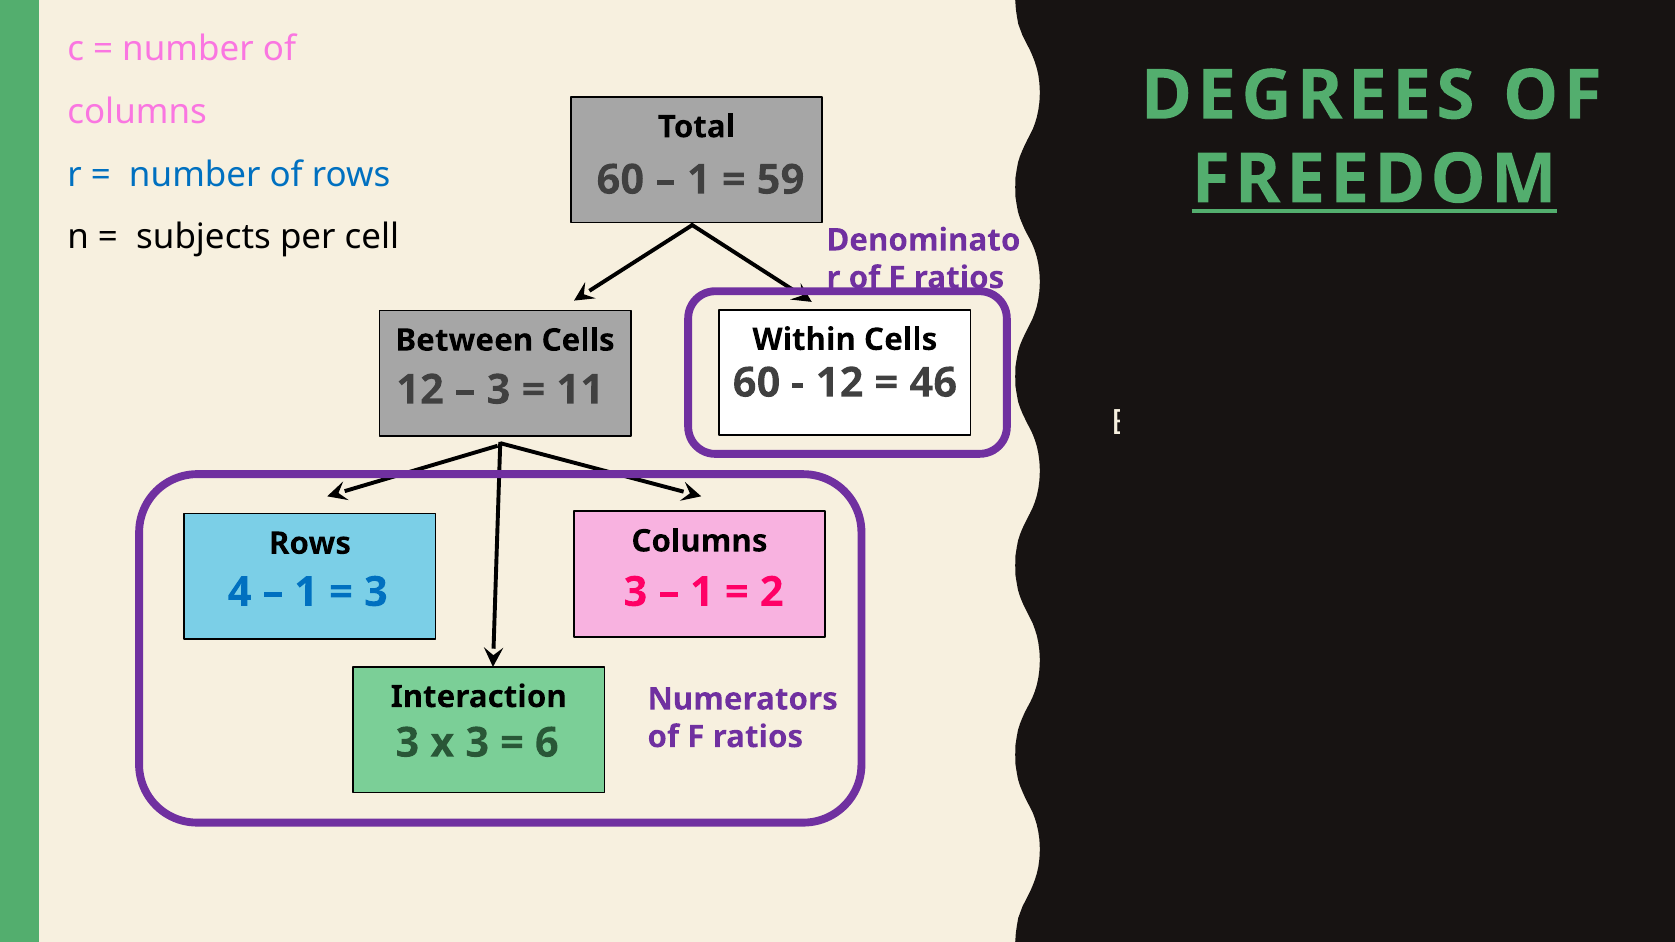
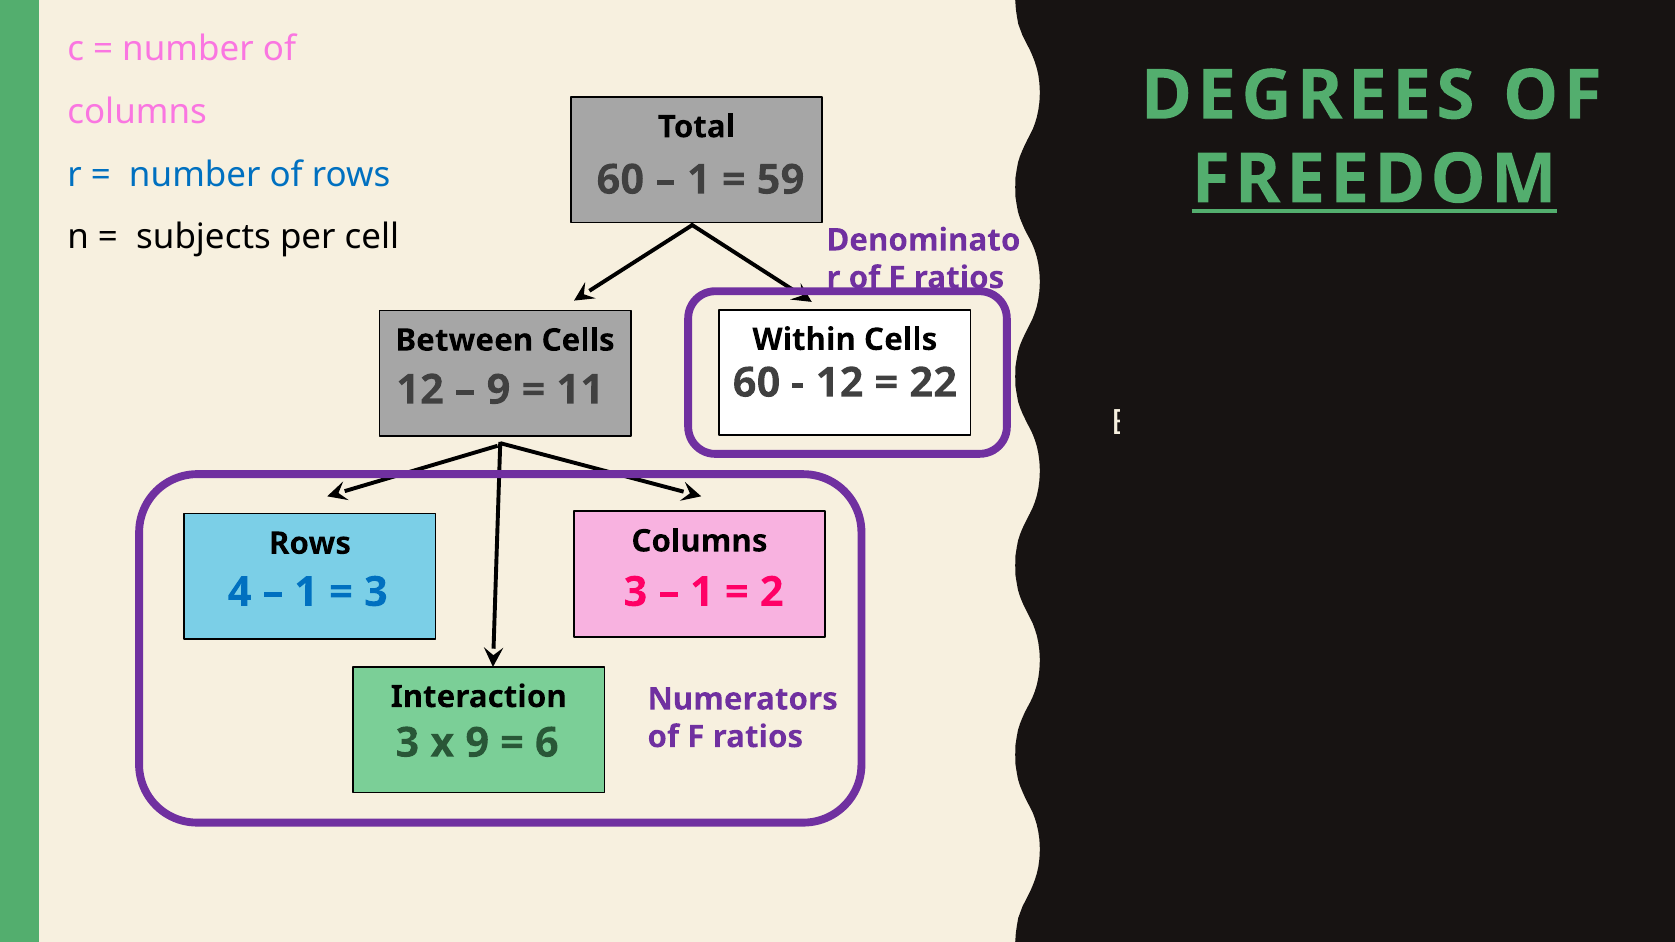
3: 3 -> 9 (499, 390)
46: 46 -> 22 (933, 383)
x 3: 3 -> 9 (477, 743)
